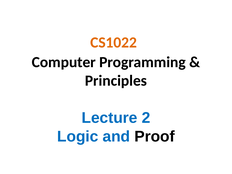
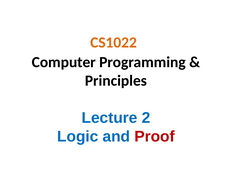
Proof colour: black -> red (155, 136)
